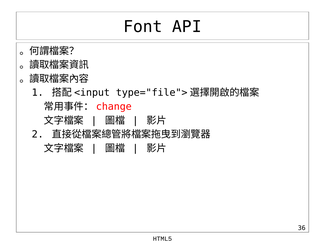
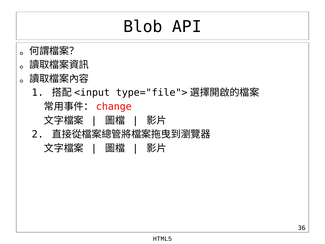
Font: Font -> Blob (143, 27)
